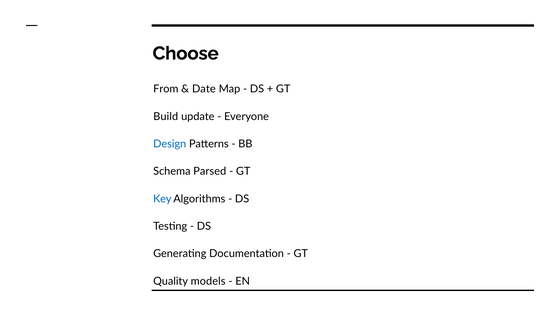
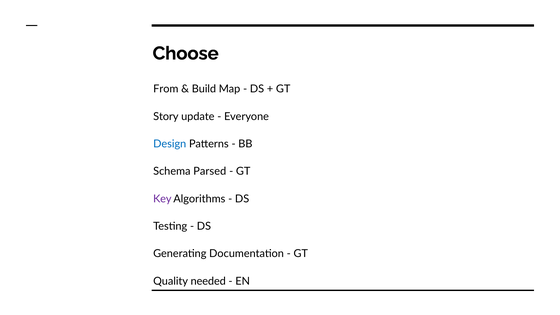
Date: Date -> Build (204, 89)
Build: Build -> Story (166, 116)
Key colour: blue -> purple (162, 199)
models: models -> needed (208, 281)
